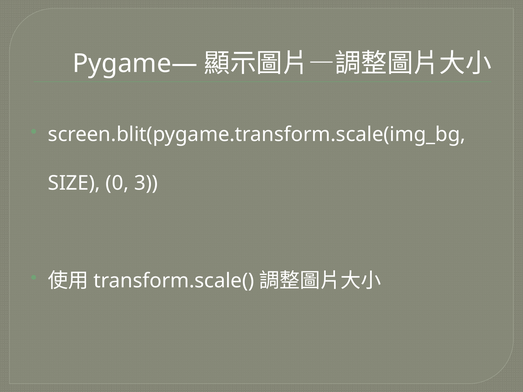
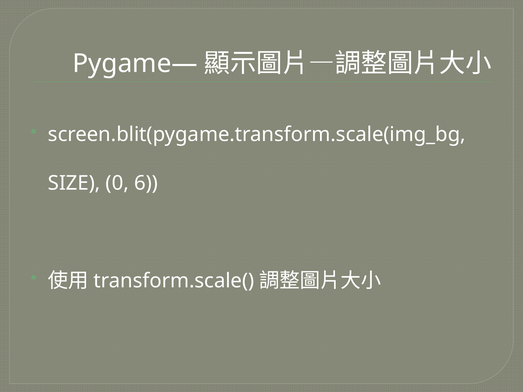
3: 3 -> 6 (146, 183)
